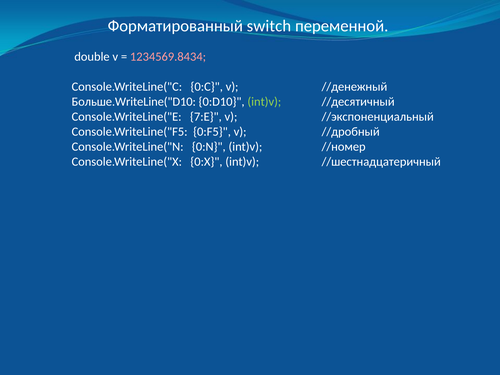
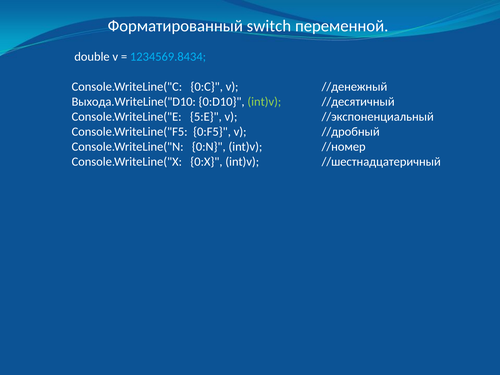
1234569.8434 colour: pink -> light blue (168, 57)
Больше.WriteLine("D10: Больше.WriteLine("D10 -> Выхода.WriteLine("D10 (134, 102)
7:E: 7:E -> 5:E (206, 117)
